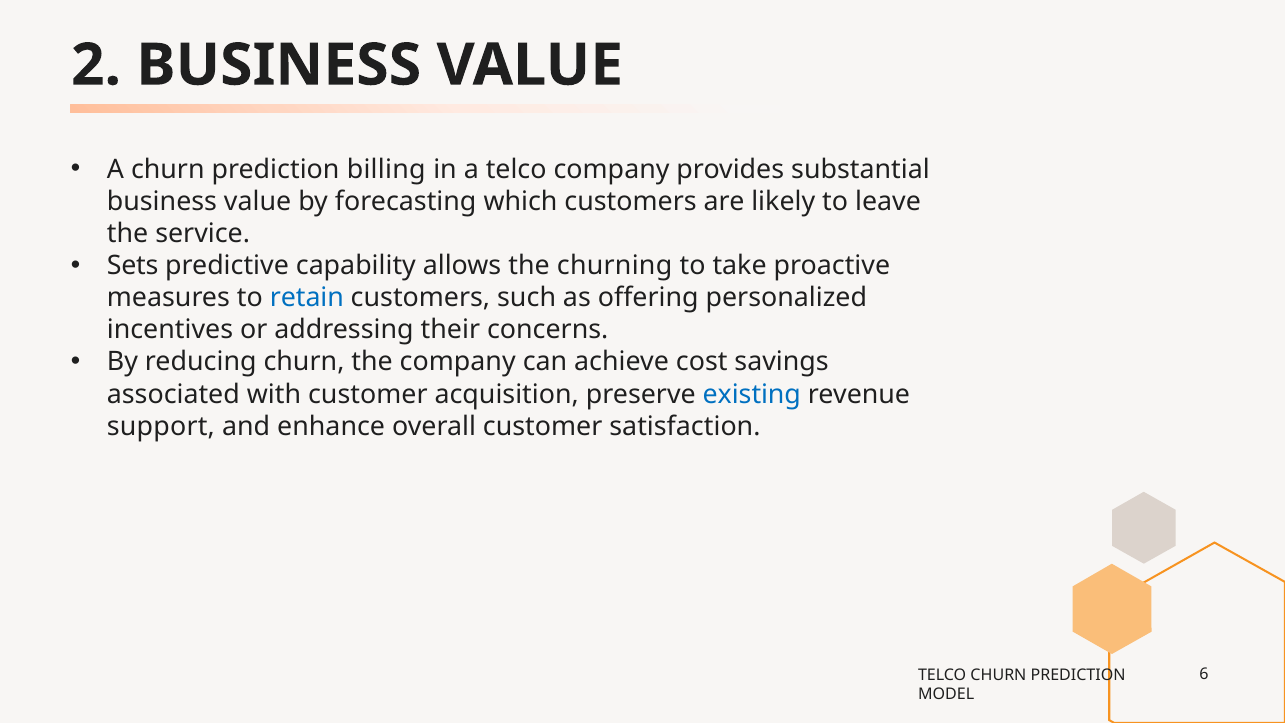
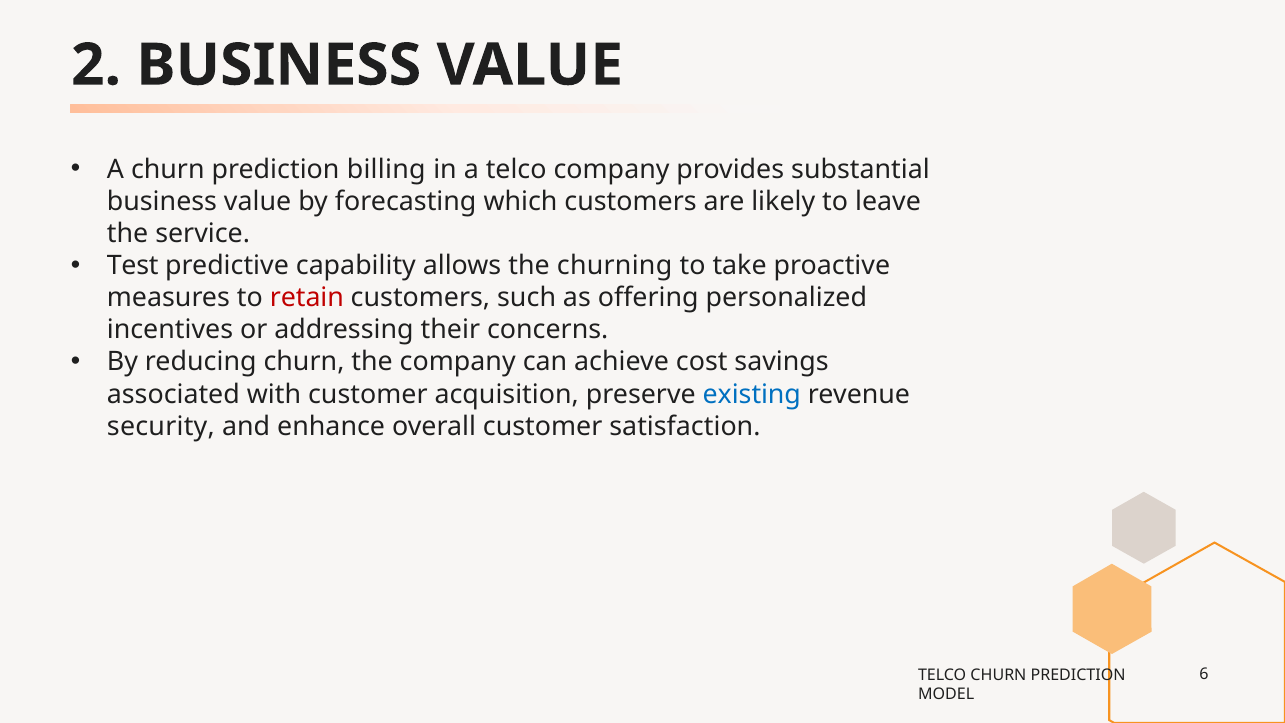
Sets: Sets -> Test (133, 266)
retain colour: blue -> red (307, 298)
support: support -> security (161, 426)
